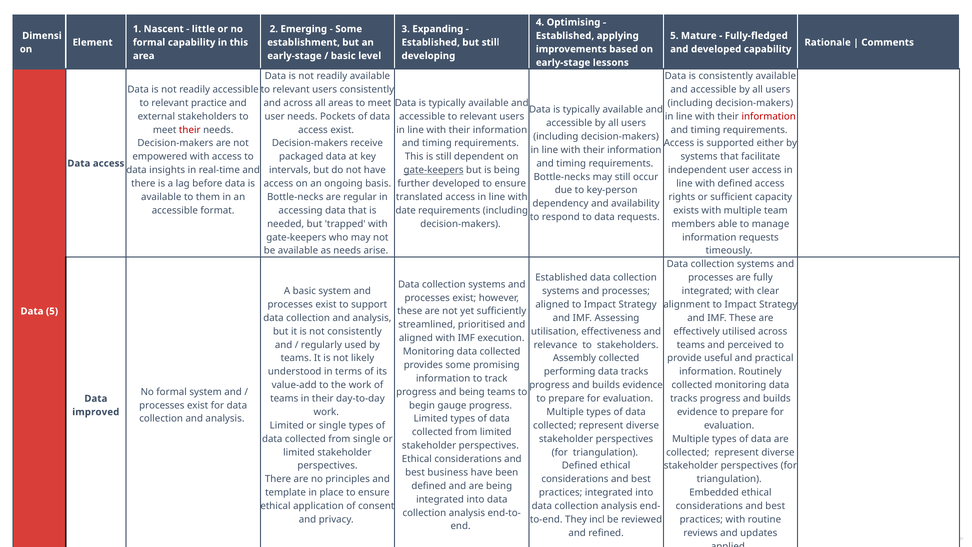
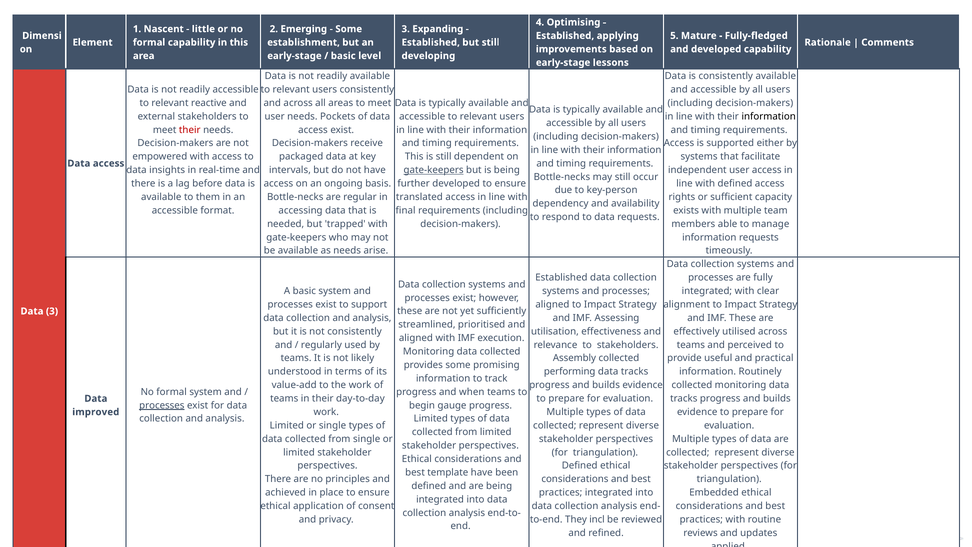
practice: practice -> reactive (209, 103)
information colour: red -> black (769, 116)
date: date -> final (406, 210)
Data 5: 5 -> 3 (52, 311)
and being: being -> when (472, 392)
processes underline: none -> present (162, 405)
business: business -> template (448, 472)
template: template -> achieved (285, 492)
